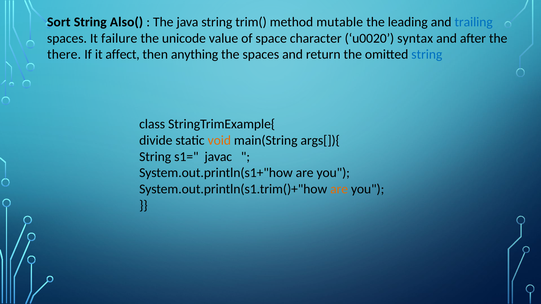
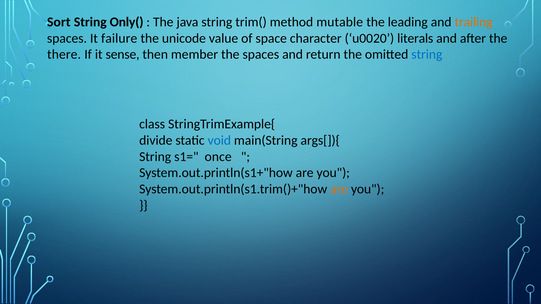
Also(: Also( -> Only( (127, 22)
trailing colour: blue -> orange (474, 22)
syntax: syntax -> literals (415, 38)
affect: affect -> sense (123, 55)
anything: anything -> member (195, 55)
void colour: orange -> blue (219, 141)
javac: javac -> once (218, 157)
